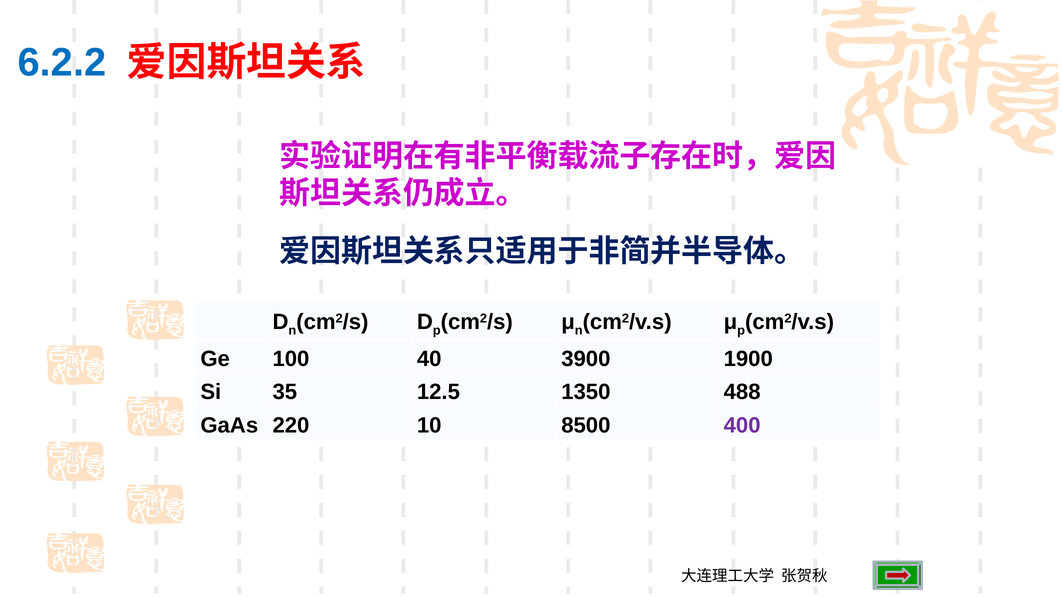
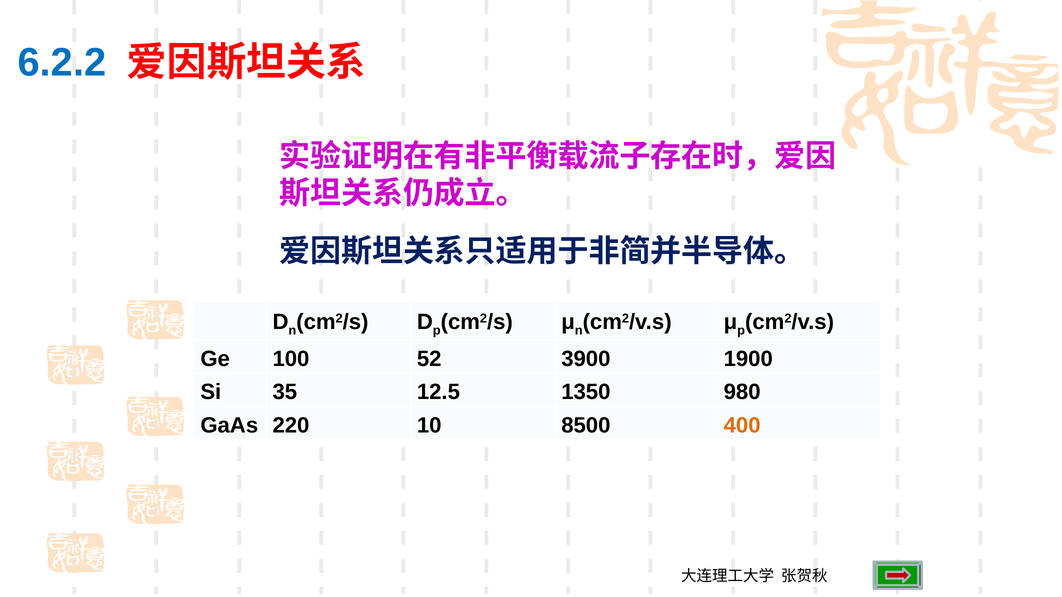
40: 40 -> 52 (429, 359)
488: 488 -> 980 (742, 392)
400 colour: purple -> orange (742, 425)
